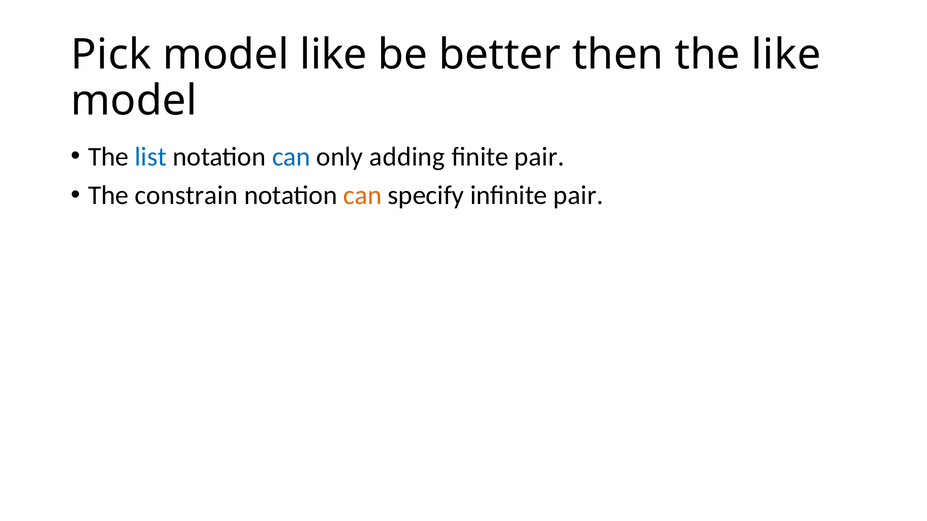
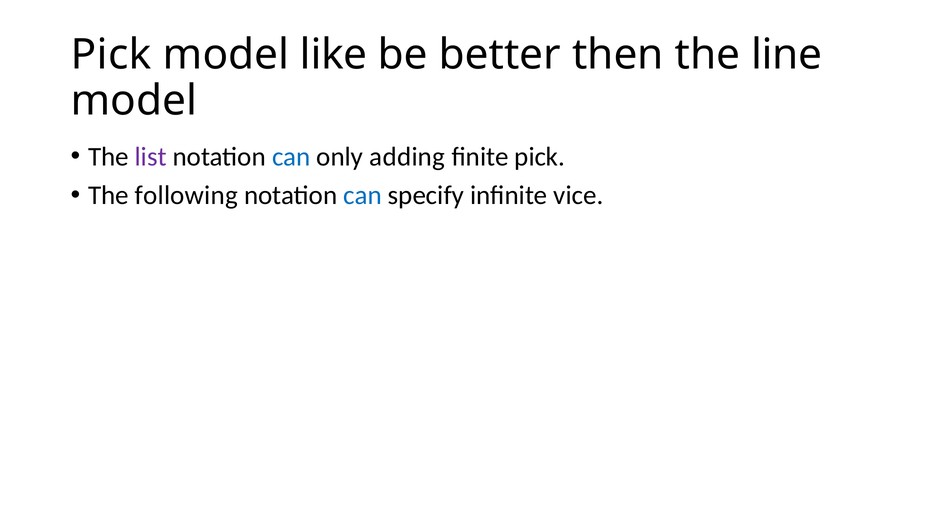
the like: like -> line (787, 55)
list colour: blue -> purple (151, 157)
finite pair: pair -> pick (540, 157)
constrain: constrain -> following (186, 196)
can colour: orange -> blue (363, 196)
infinite pair: pair -> vice (578, 196)
